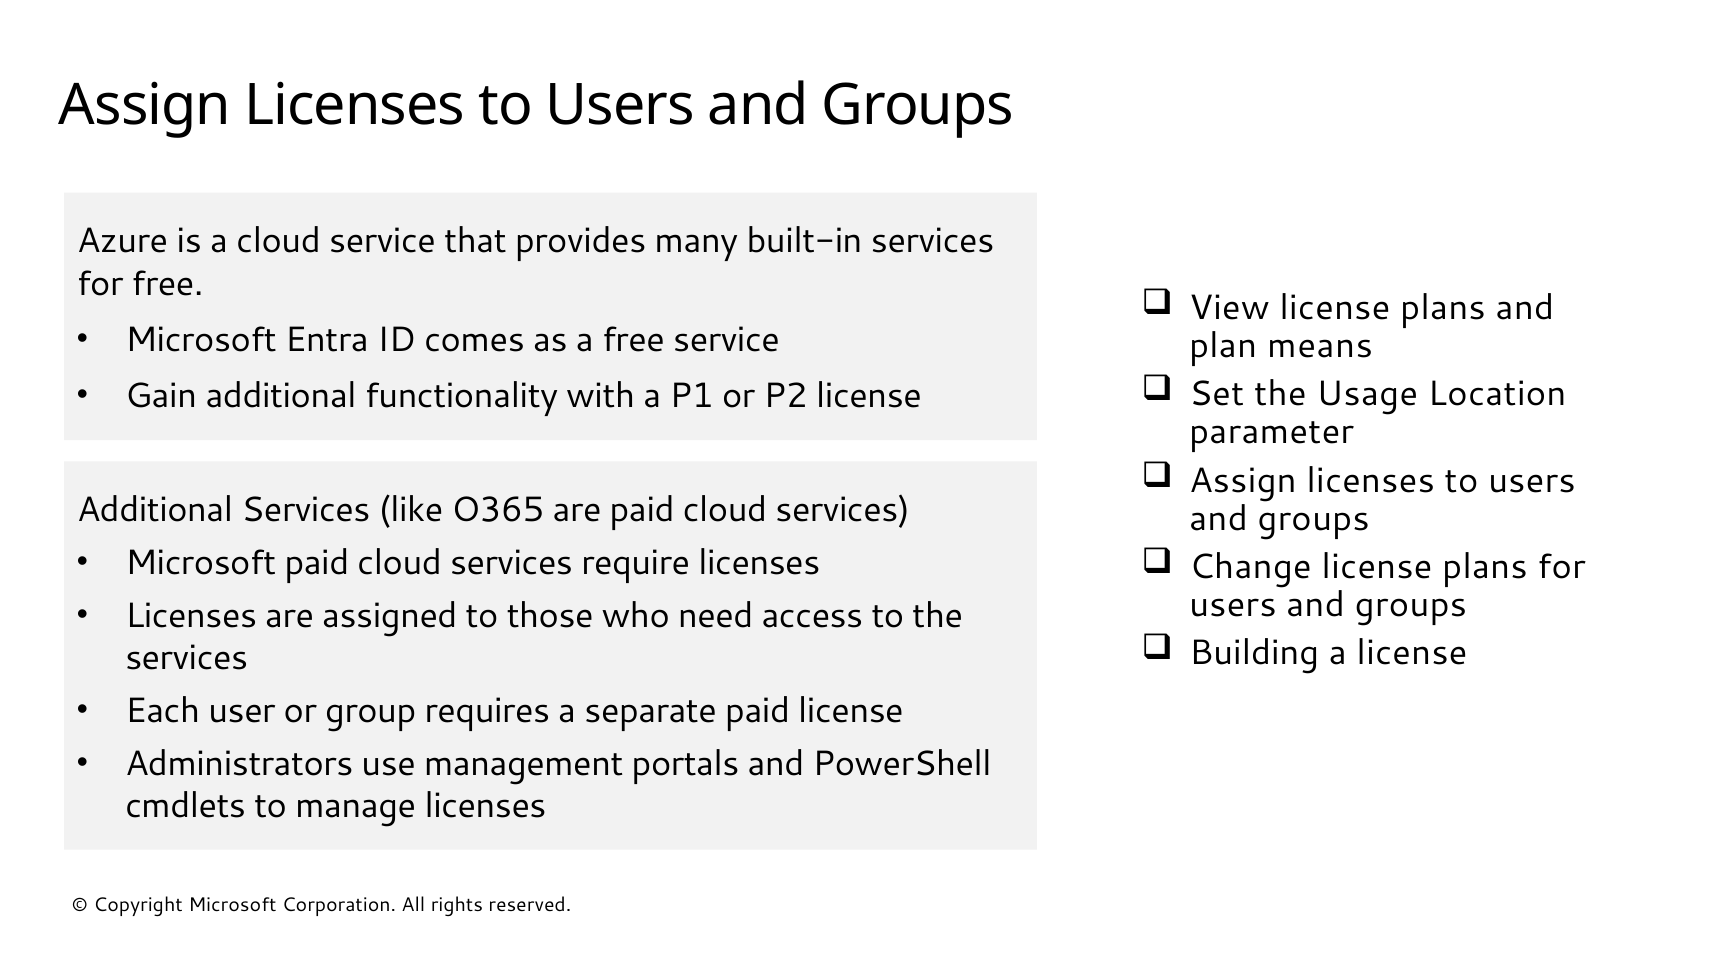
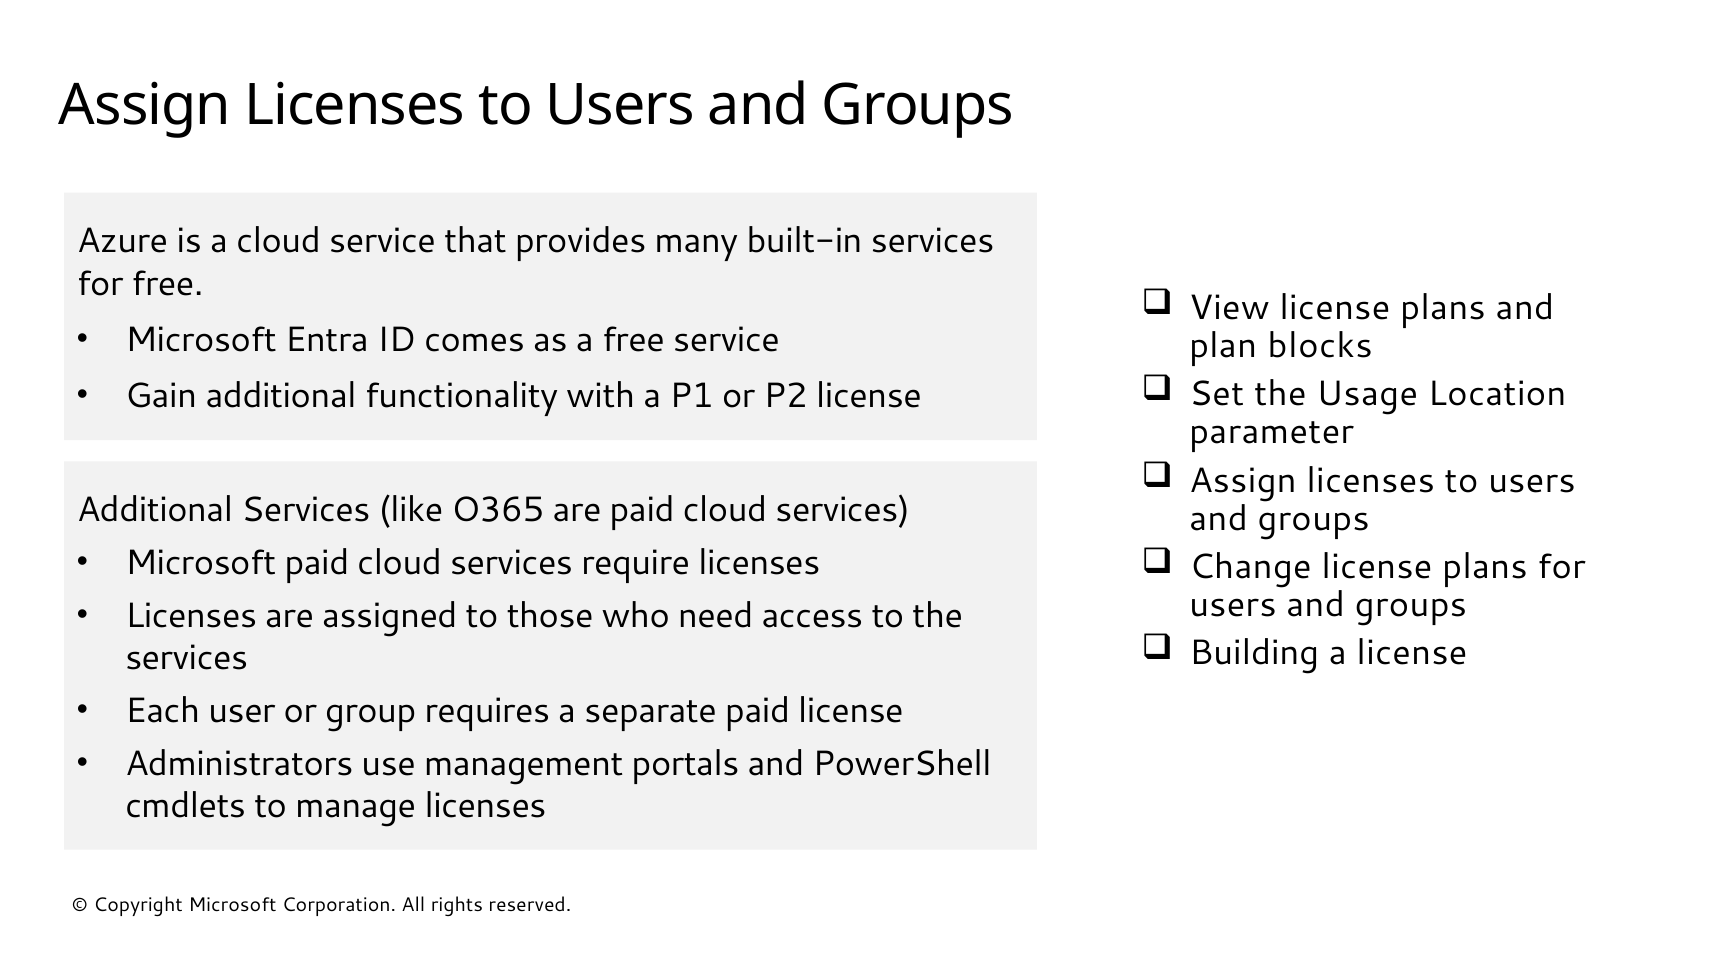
means: means -> blocks (1320, 346)
